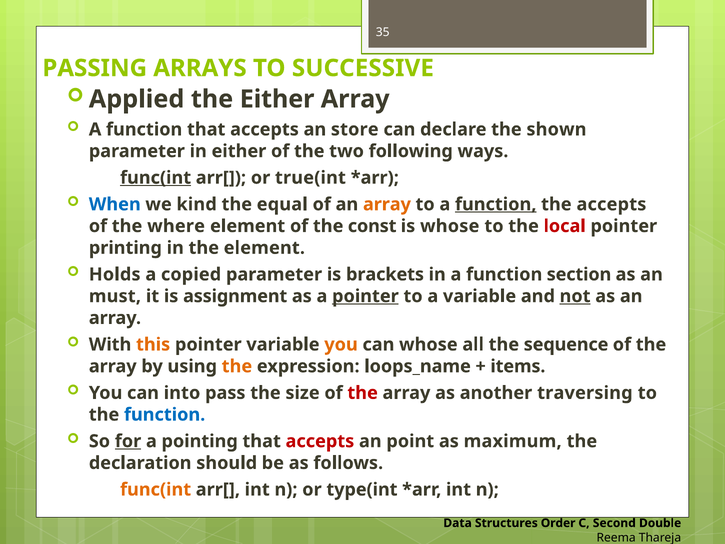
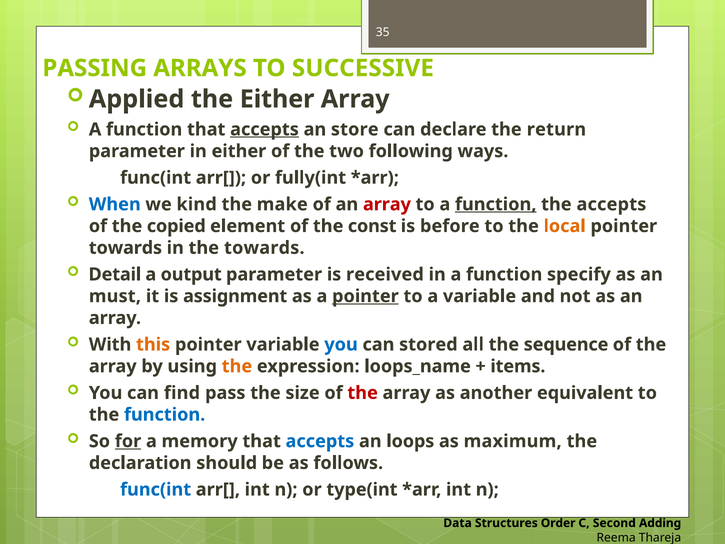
accepts underline: none -> present (264, 129)
shown: shown -> return (556, 129)
func(int underline: present -> none (156, 178)
true(int: true(int -> fully(int (311, 178)
equal: equal -> make (282, 204)
array colour: orange -> red (387, 204)
where: where -> copied (176, 226)
is whose: whose -> before (450, 226)
local colour: red -> orange (565, 226)
printing: printing -> towards (125, 248)
the element: element -> towards (264, 248)
Holds: Holds -> Detail (115, 274)
copied: copied -> output (191, 274)
brackets: brackets -> received (385, 274)
section: section -> specify (579, 274)
not underline: present -> none (575, 296)
you colour: orange -> blue (341, 344)
can whose: whose -> stored (428, 344)
into: into -> find (182, 393)
traversing: traversing -> equivalent (585, 393)
pointing: pointing -> memory (200, 441)
accepts colour: red -> blue (320, 441)
point: point -> loops (410, 441)
func(int colour: orange -> blue (156, 489)
Double: Double -> Adding (660, 523)
